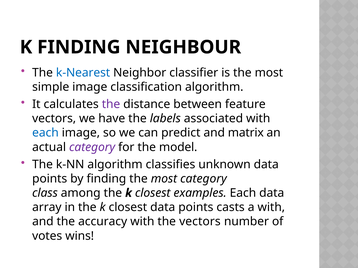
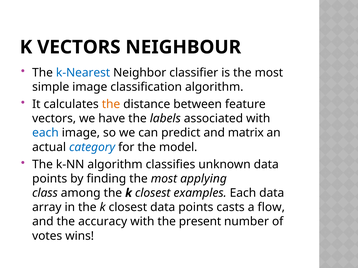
K FINDING: FINDING -> VECTORS (79, 47)
the colour: purple -> orange (111, 104)
category colour: purple -> blue (92, 147)
most category: category -> applying (203, 179)
a with: with -> flow (271, 208)
the vectors: vectors -> present (200, 222)
